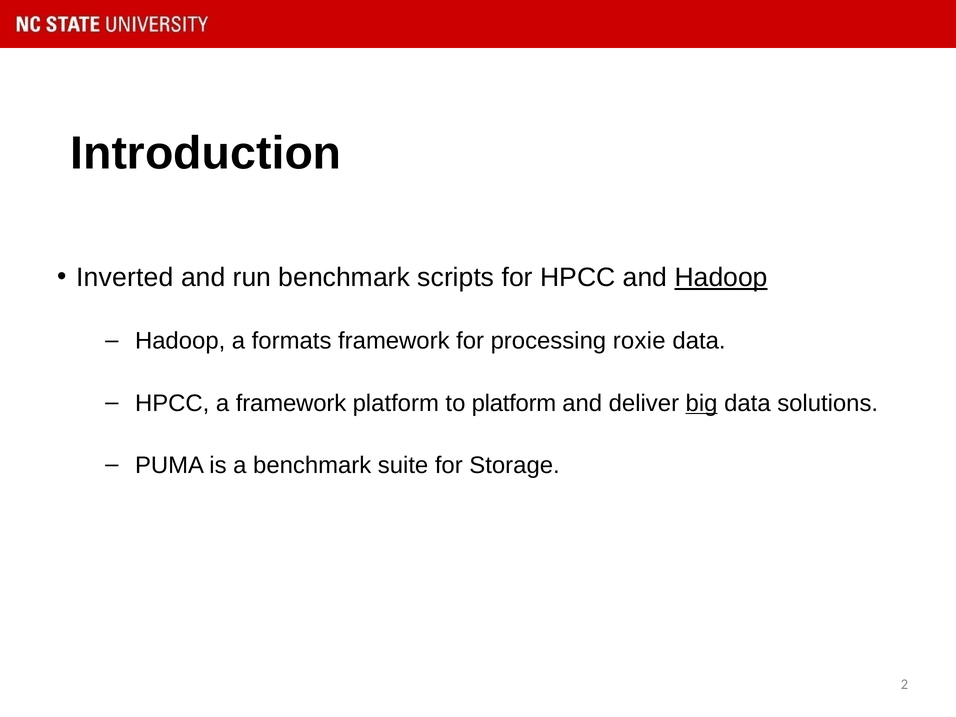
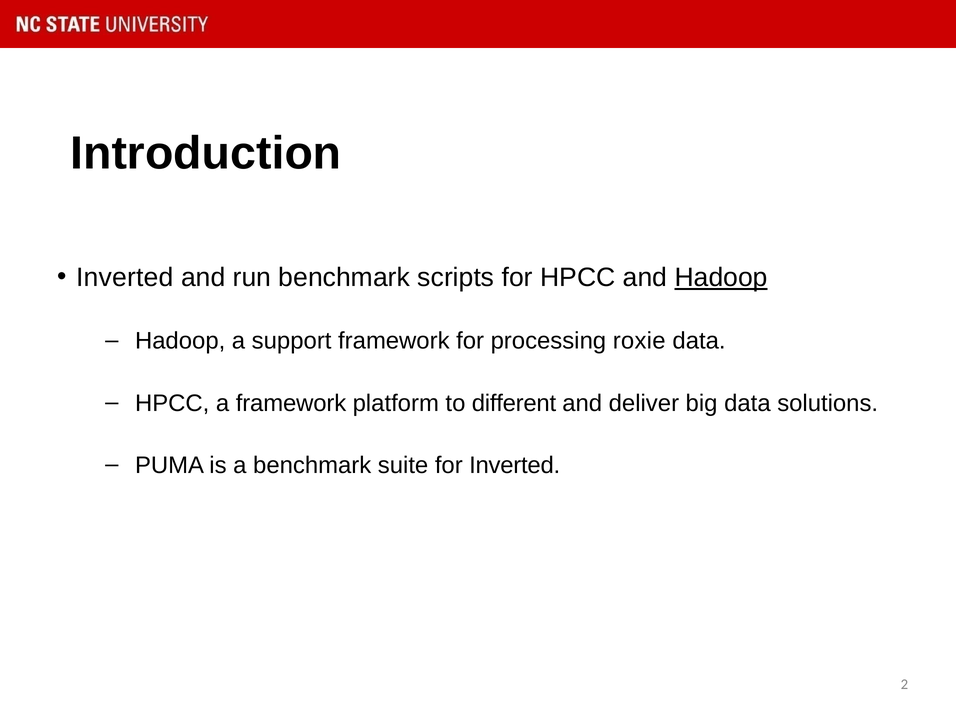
formats: formats -> support (292, 341)
to platform: platform -> different (514, 403)
big underline: present -> none (702, 403)
for Storage: Storage -> Inverted (515, 465)
